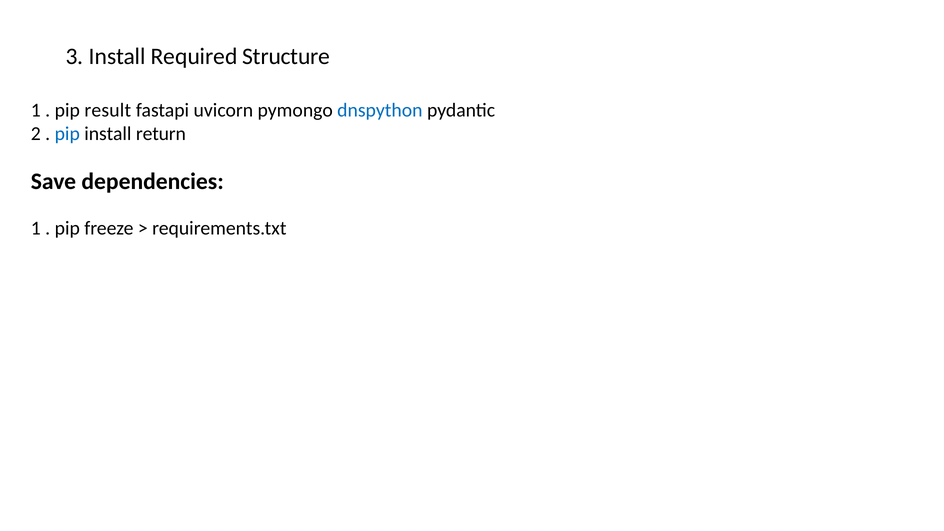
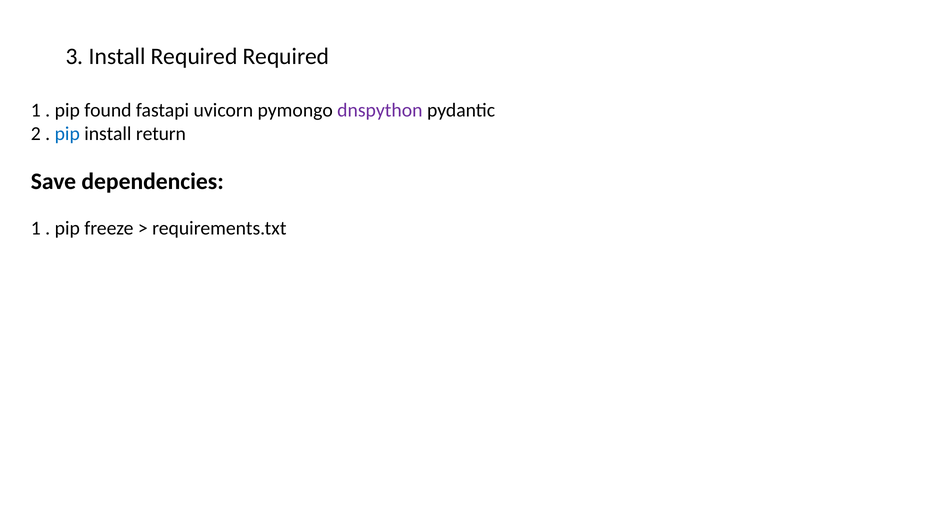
Required Structure: Structure -> Required (286, 56)
result: result -> found (108, 110)
dnspython colour: blue -> purple (380, 110)
